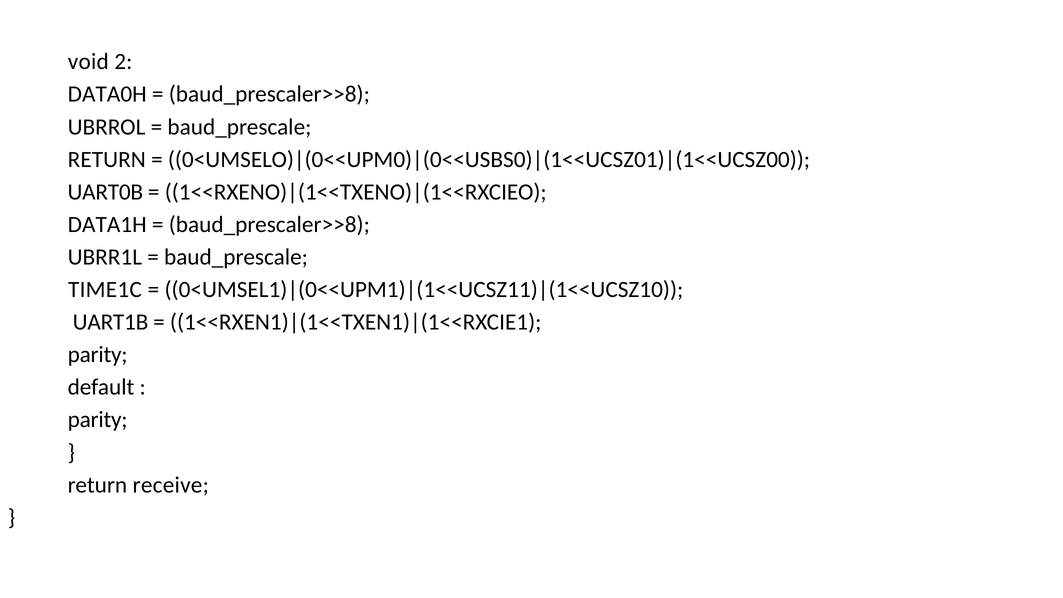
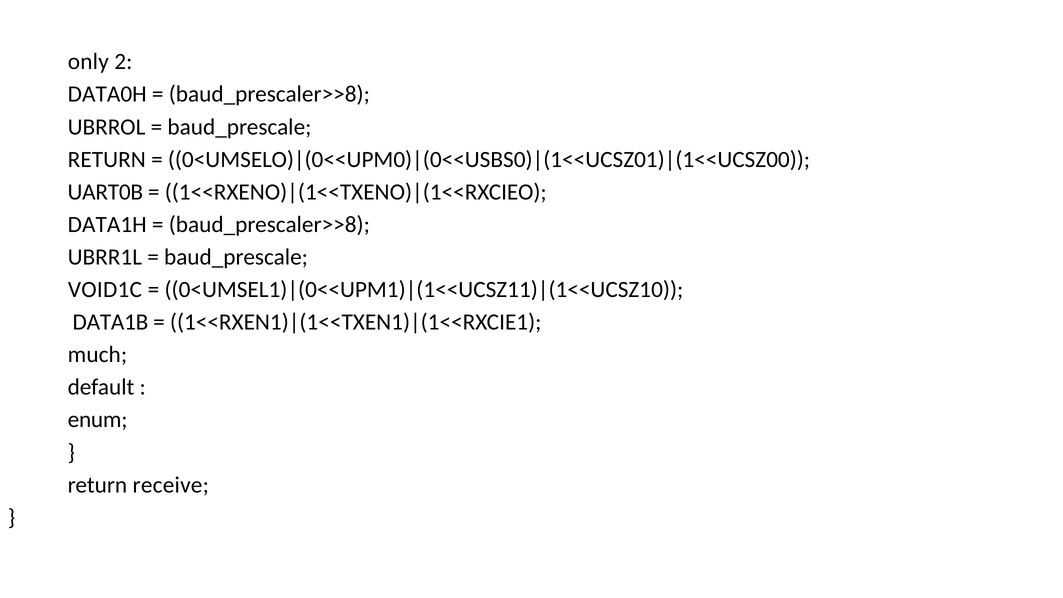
void: void -> only (88, 62)
TIME1C: TIME1C -> VOID1C (105, 290)
UART1B: UART1B -> DATA1B (110, 322)
parity: parity -> much (97, 355)
parity: parity -> enum (98, 420)
